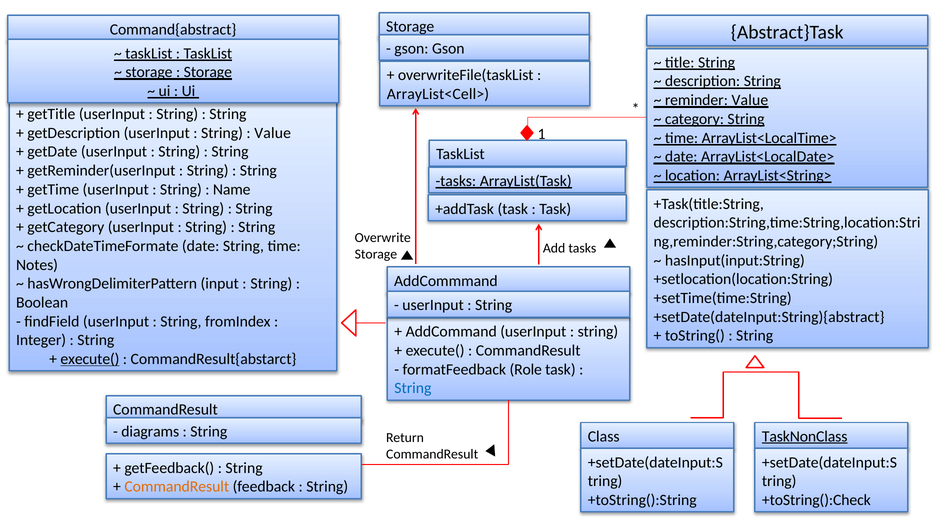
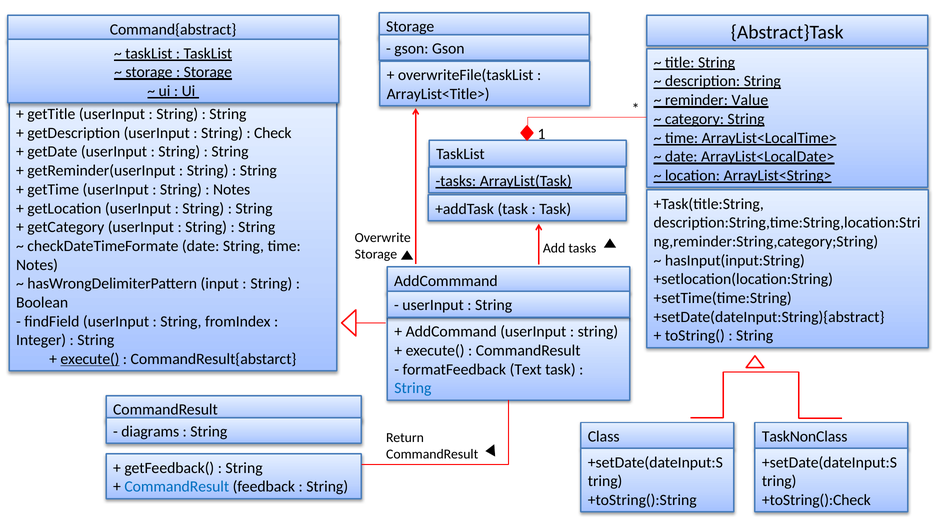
ArrayList<Cell>: ArrayList<Cell> -> ArrayList<Title> (438, 94)
Value: Value -> Check (273, 133)
Name: Name -> Notes (232, 190)
Role: Role -> Text (526, 370)
TaskNonClass underline: present -> none (805, 437)
CommandResult colour: orange -> blue (177, 487)
